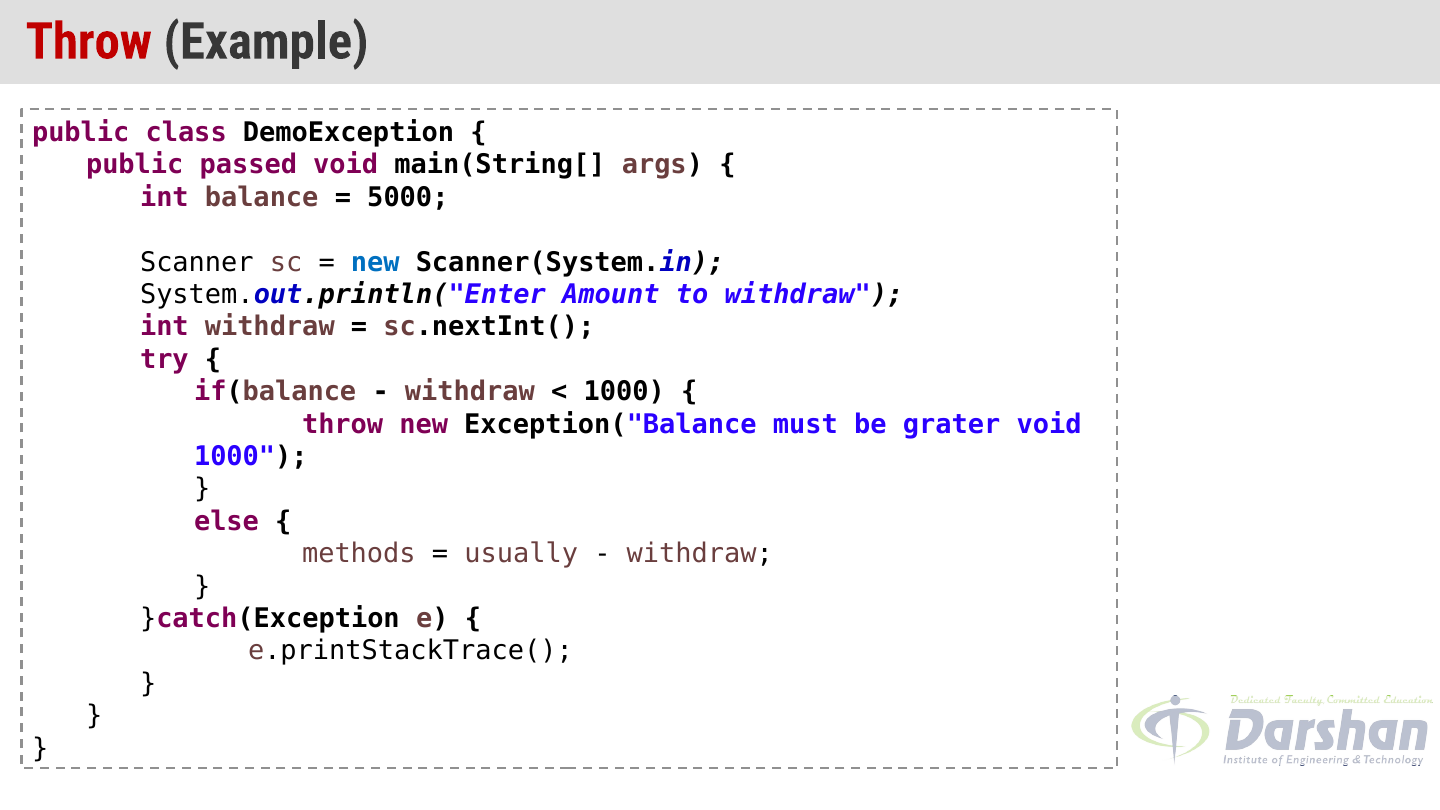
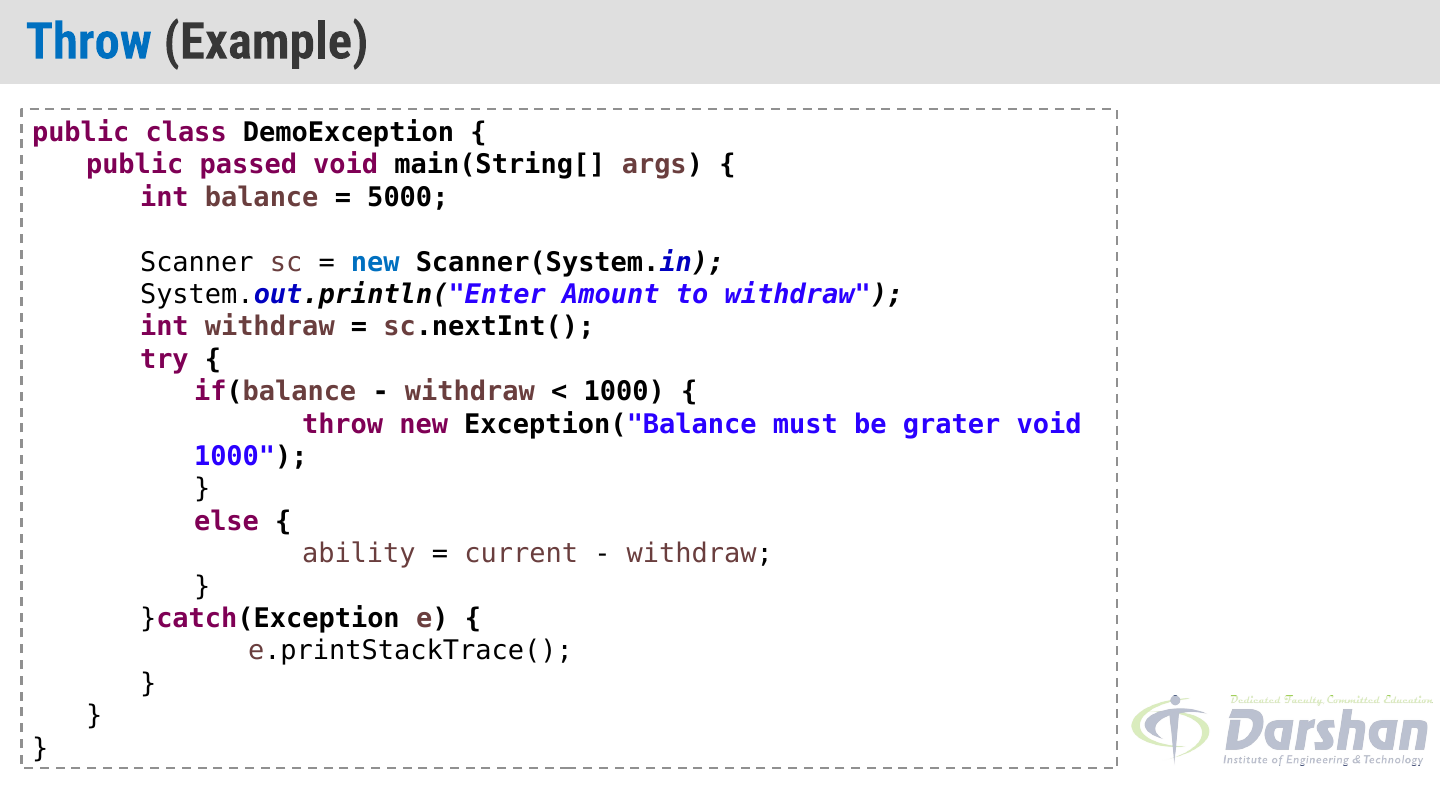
Throw colour: red -> blue (89, 42)
methods: methods -> ability (359, 554)
usually: usually -> current (521, 554)
